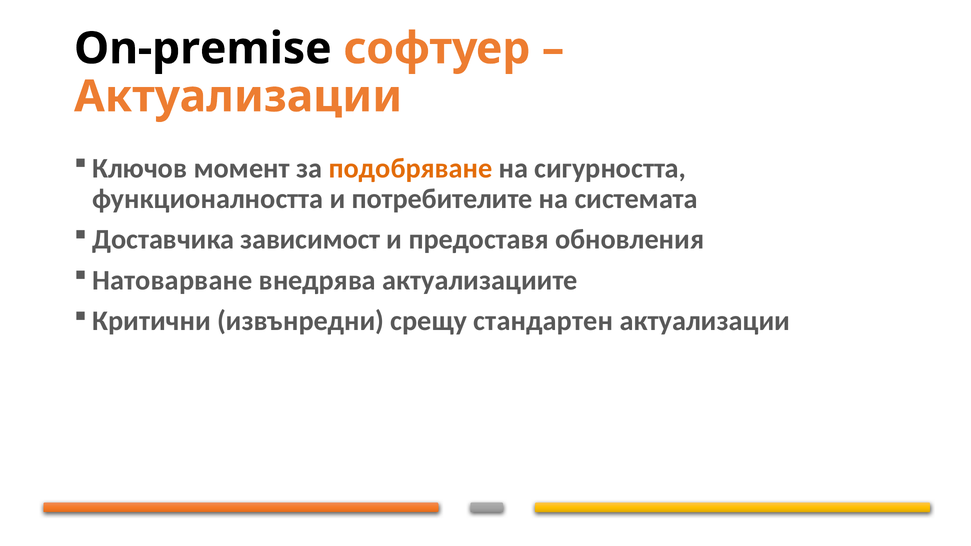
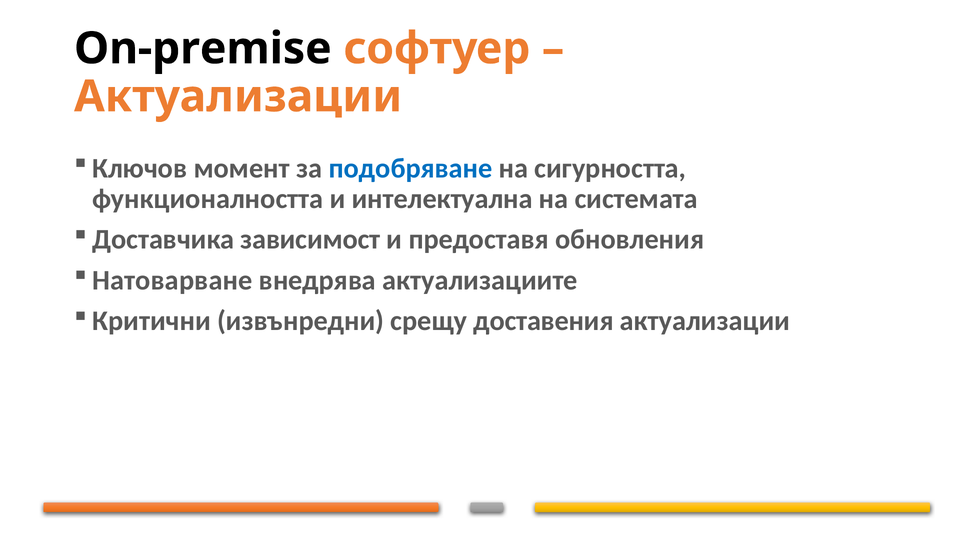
подобряване colour: orange -> blue (410, 168)
потребителите: потребителите -> интелектуална (442, 199)
стандартен: стандартен -> доставения (544, 321)
